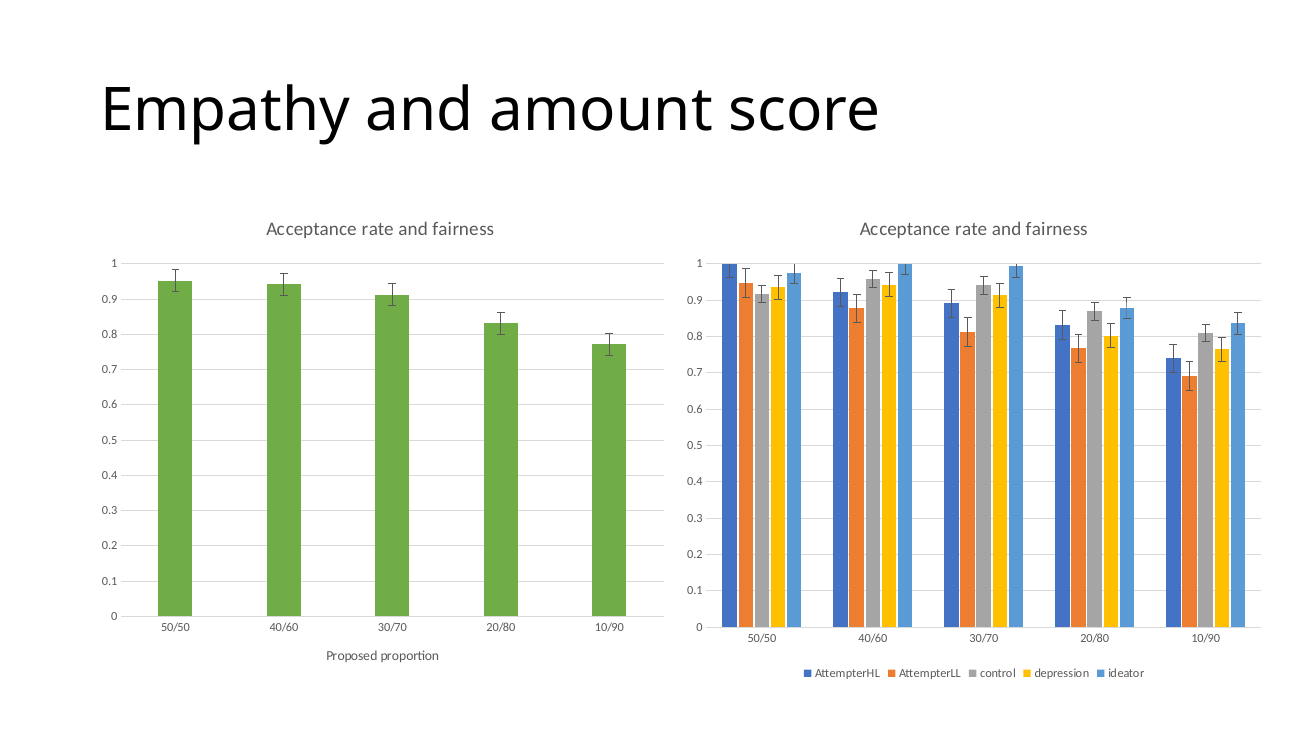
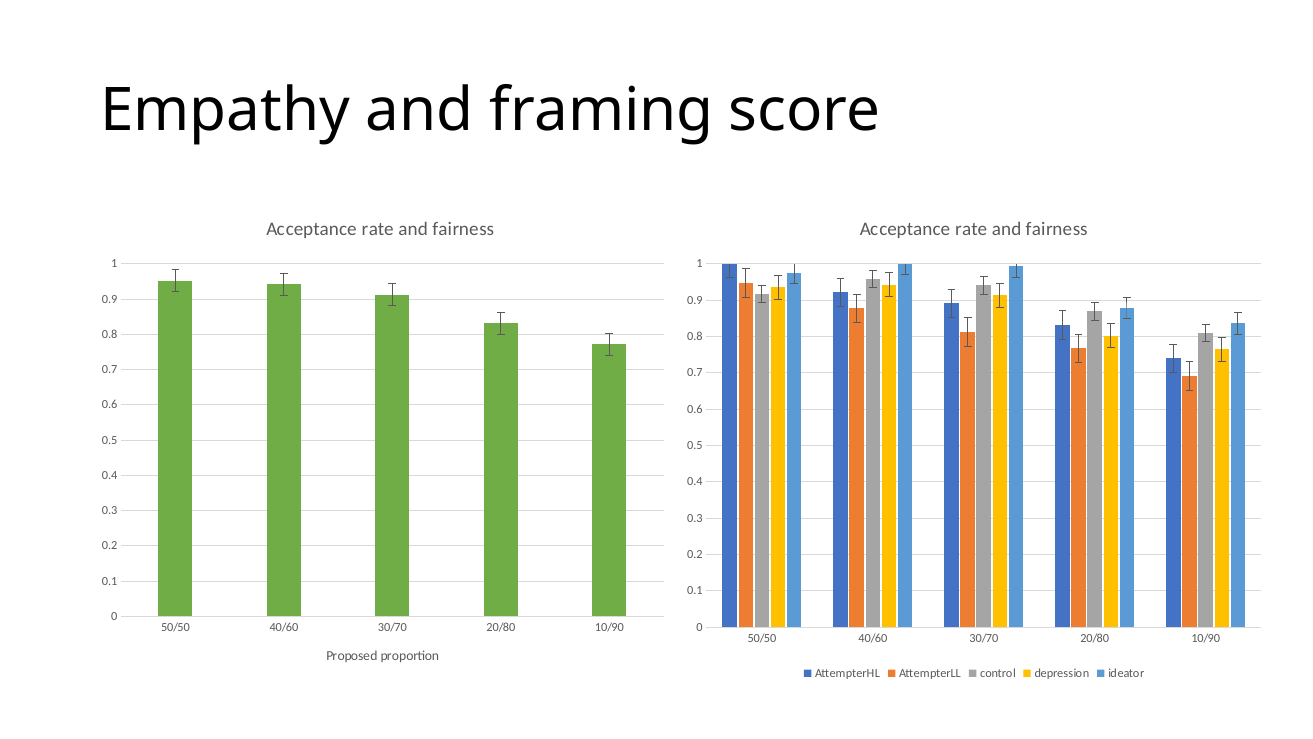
amount: amount -> framing (601, 110)
